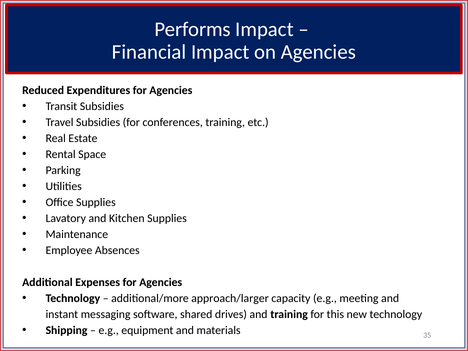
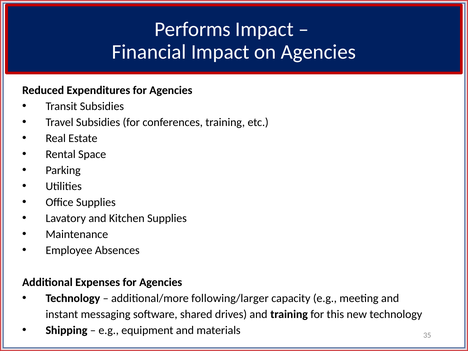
approach/larger: approach/larger -> following/larger (230, 298)
